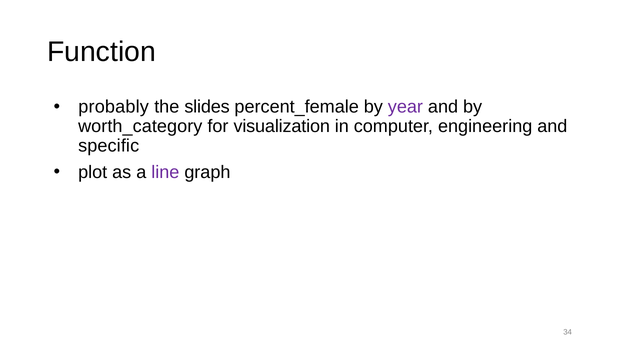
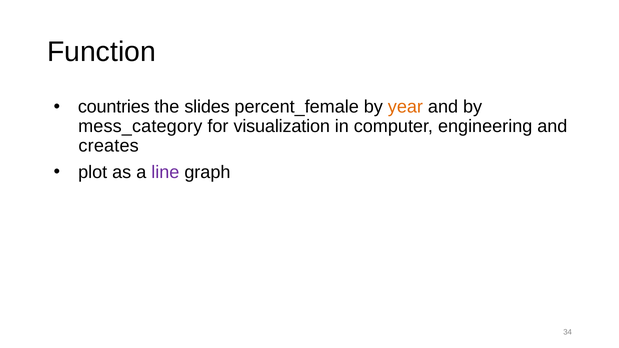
probably: probably -> countries (114, 107)
year colour: purple -> orange (405, 107)
worth_category: worth_category -> mess_category (140, 126)
specific: specific -> creates (109, 146)
